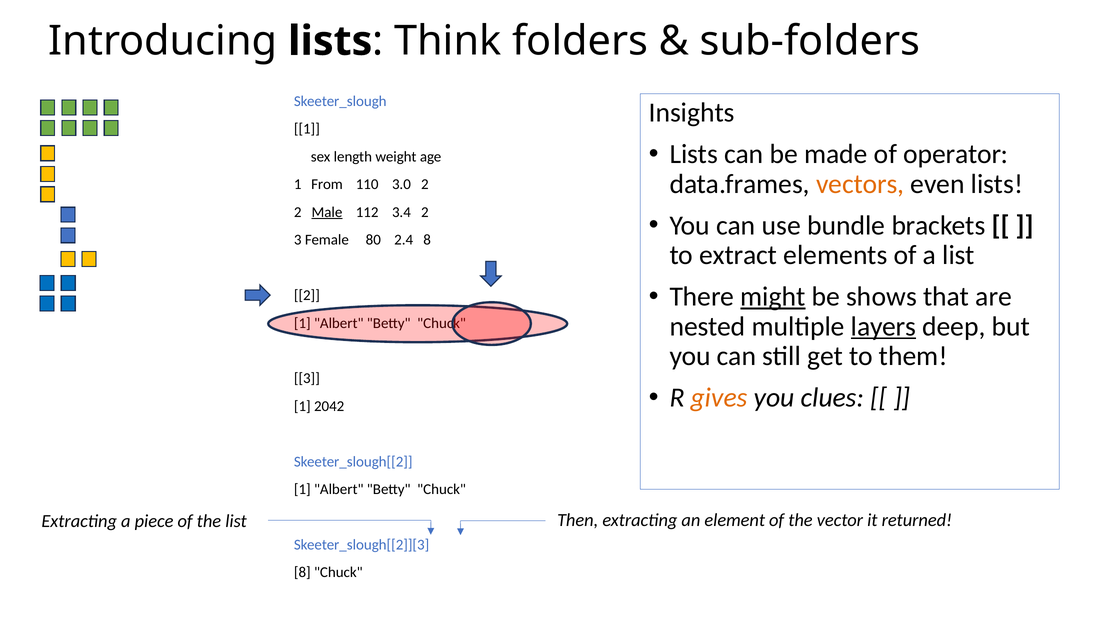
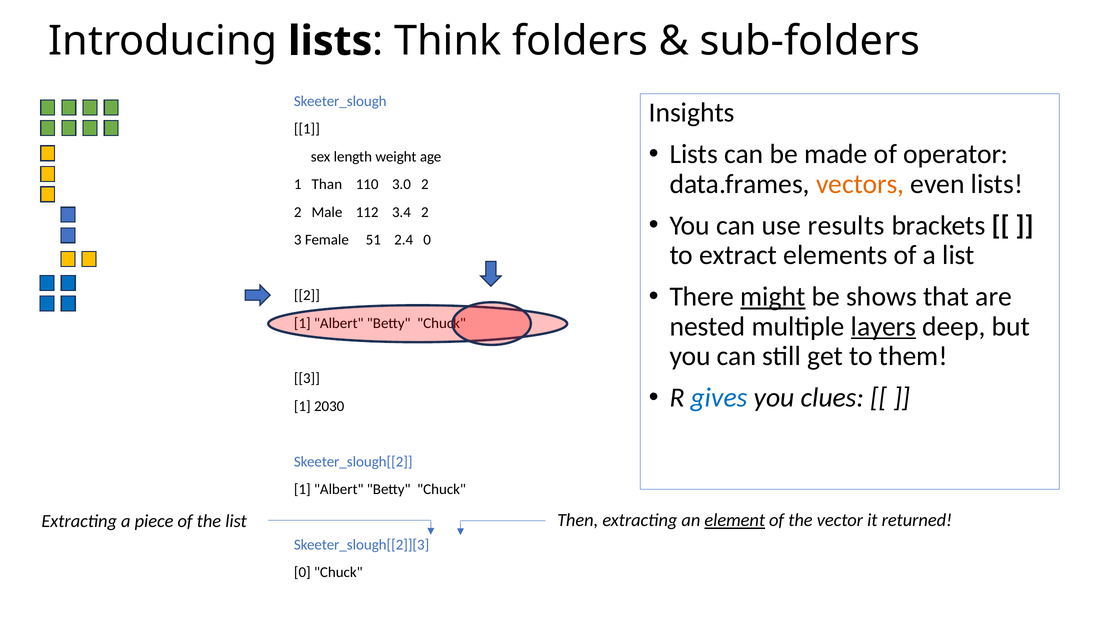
From: From -> Than (327, 185)
Male underline: present -> none (327, 212)
bundle: bundle -> results (846, 225)
80: 80 -> 51 (373, 240)
2.4 8: 8 -> 0 (427, 240)
gives colour: orange -> blue (719, 398)
2042: 2042 -> 2030 (329, 406)
element underline: none -> present (735, 520)
8: 8 -> 0 (302, 573)
